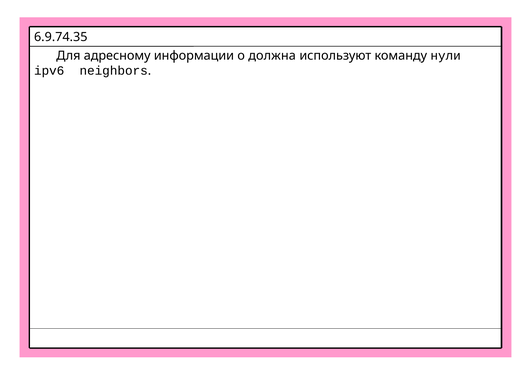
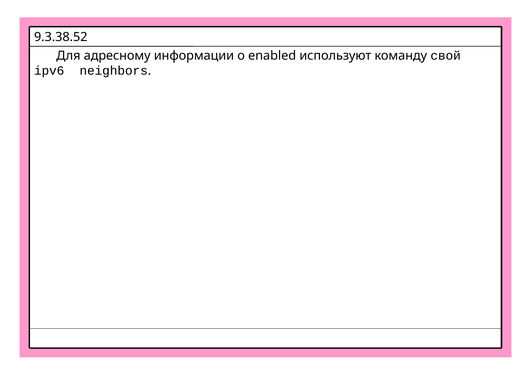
6.9.74.35: 6.9.74.35 -> 9.3.38.52 (61, 37)
должна: должна -> enabled (272, 56)
нули: нули -> свой (446, 56)
